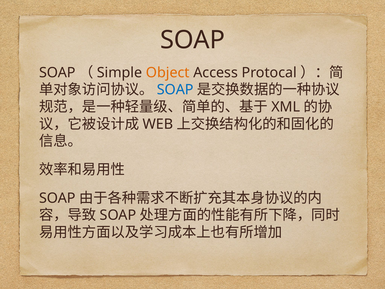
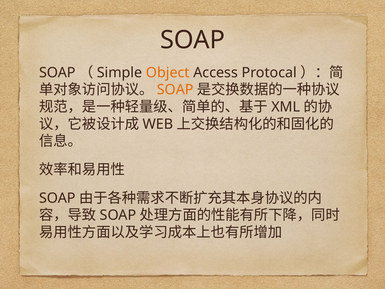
SOAP colour: blue -> orange (175, 90)
